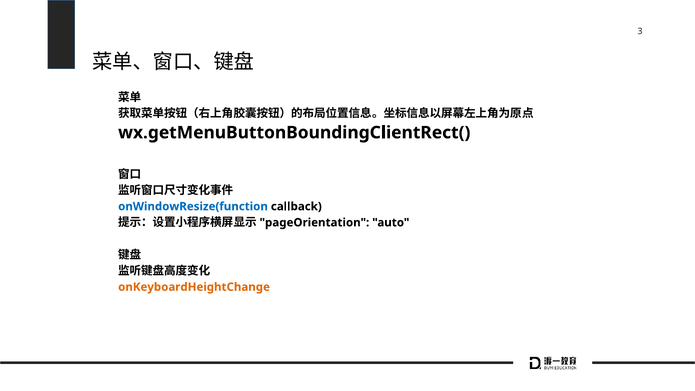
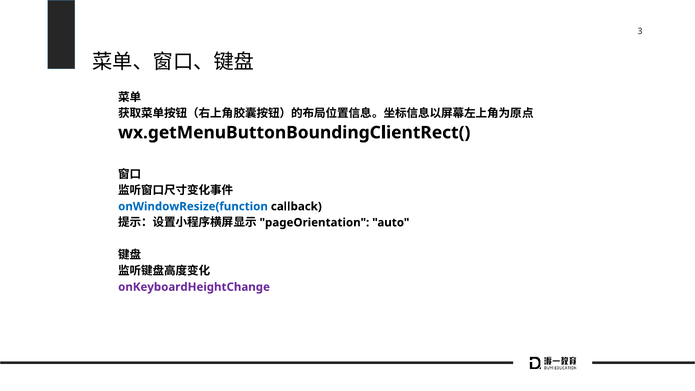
onKeyboardHeightChange colour: orange -> purple (194, 287)
